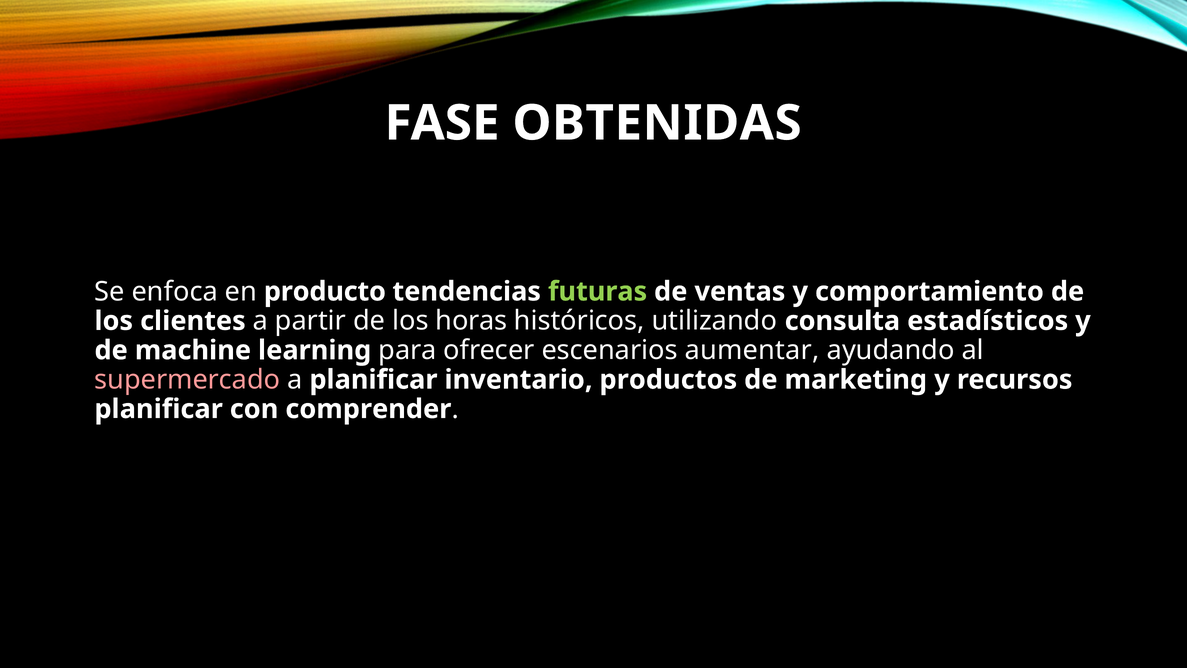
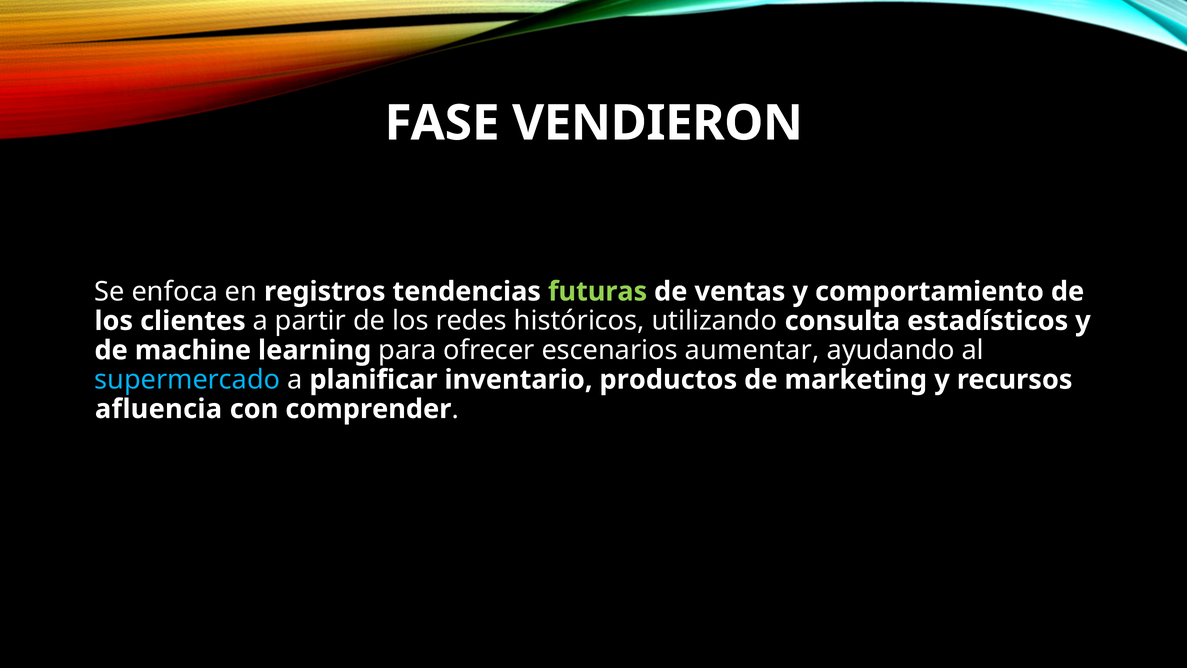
OBTENIDAS: OBTENIDAS -> VENDIERON (658, 123)
producto: producto -> registros (325, 291)
horas: horas -> redes (471, 321)
supermercado colour: pink -> light blue (187, 380)
planificar: planificar -> afluencia (158, 409)
